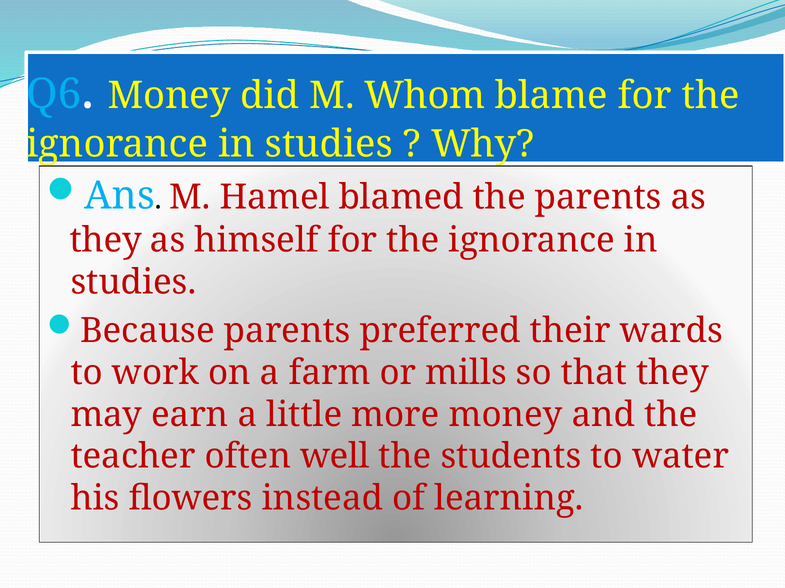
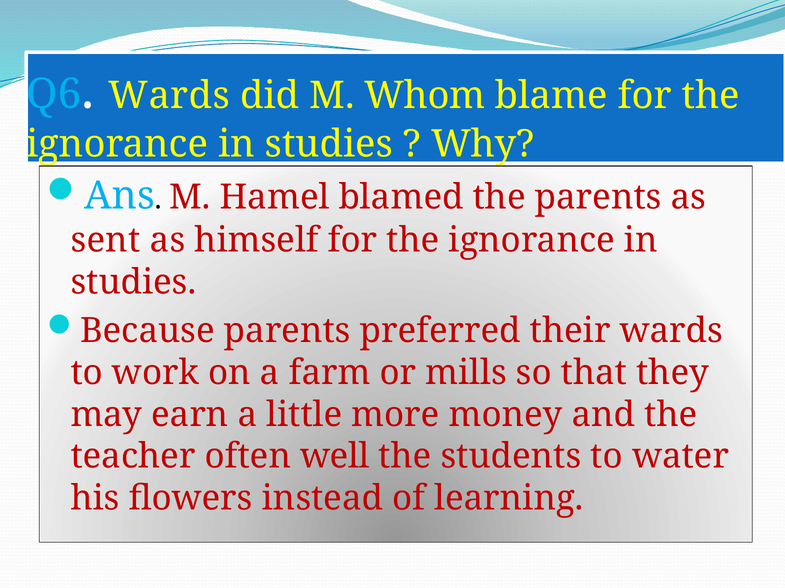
Money: Money -> Wards (169, 96)
they: they -> sent (106, 241)
